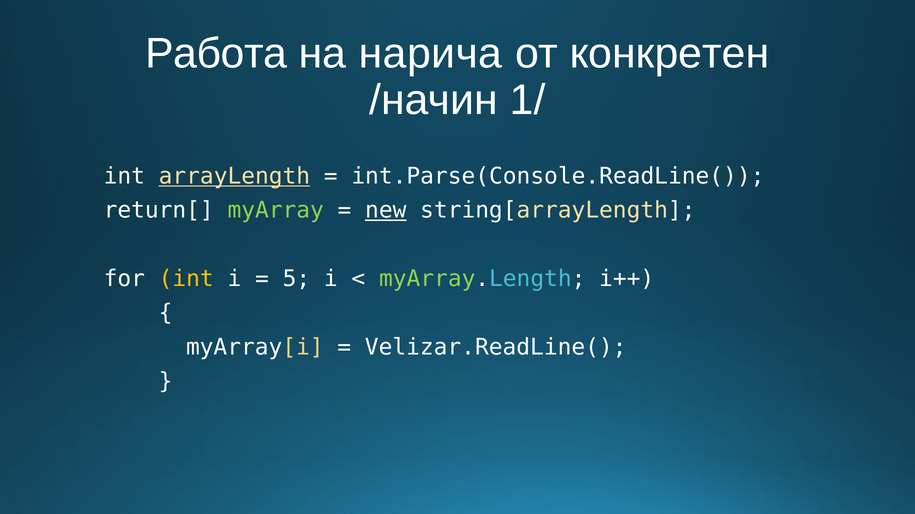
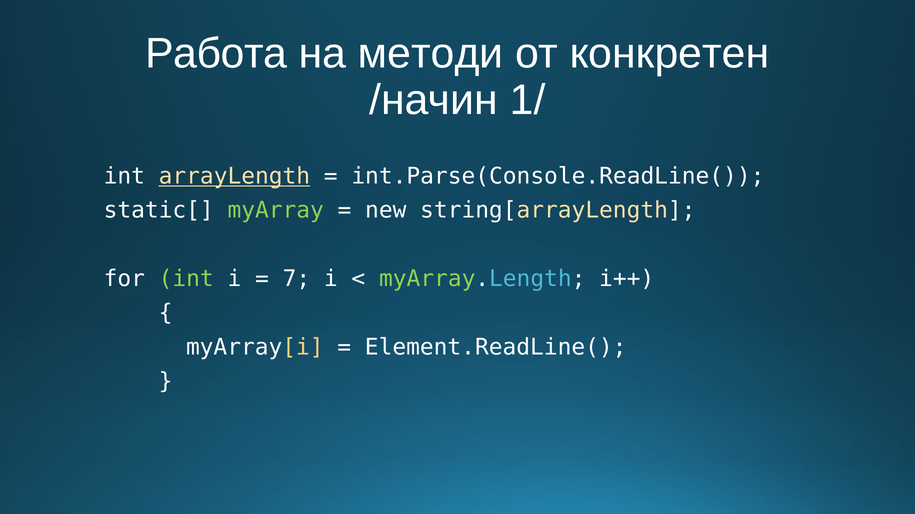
нарича: нарича -> методи (431, 54)
return[: return[ -> static[ (159, 211)
new underline: present -> none (386, 211)
int colour: yellow -> light green (186, 279)
5: 5 -> 7 (296, 279)
Velizar.ReadLine(: Velizar.ReadLine( -> Element.ReadLine( (496, 348)
